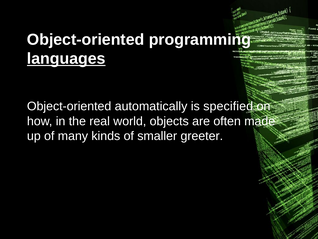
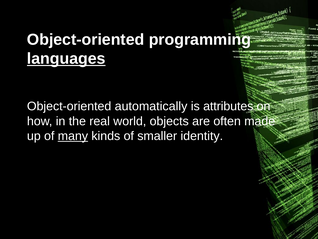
specified: specified -> attributes (228, 106)
many underline: none -> present (73, 136)
greeter: greeter -> identity (202, 136)
